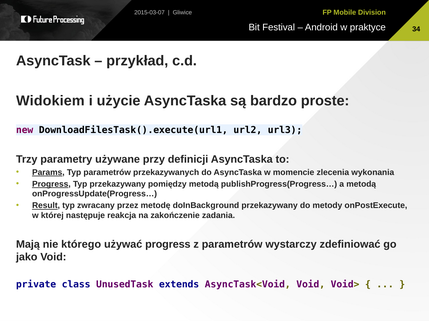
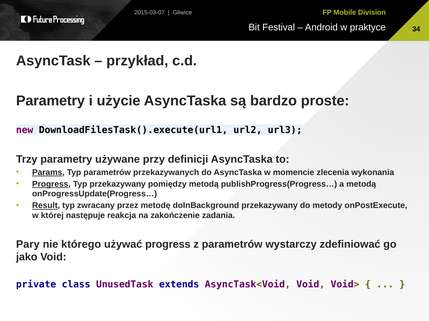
Widokiem: Widokiem -> Parametry (50, 101)
Mają: Mają -> Pary (28, 245)
